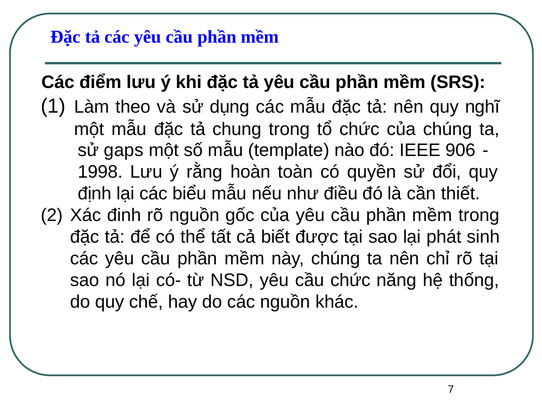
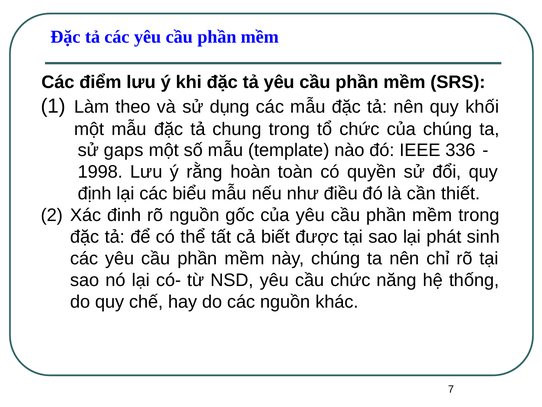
nghĩ: nghĩ -> khối (482, 107)
906: 906 -> 336 (461, 150)
